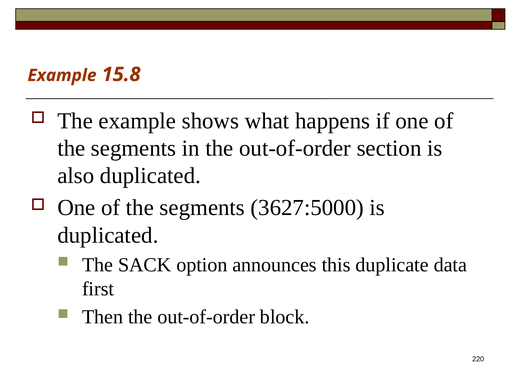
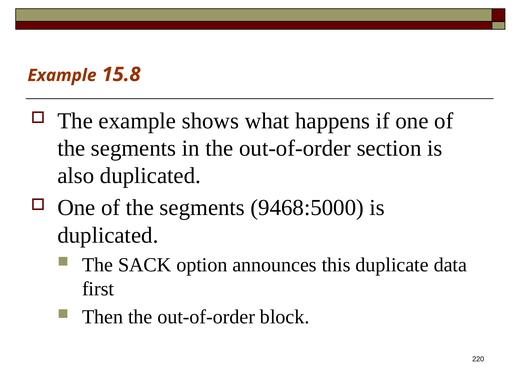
3627:5000: 3627:5000 -> 9468:5000 (307, 208)
